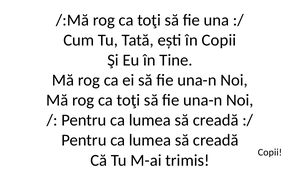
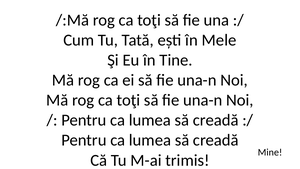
în Copii: Copii -> Mele (219, 40)
Copii: Copii -> Mine (270, 152)
